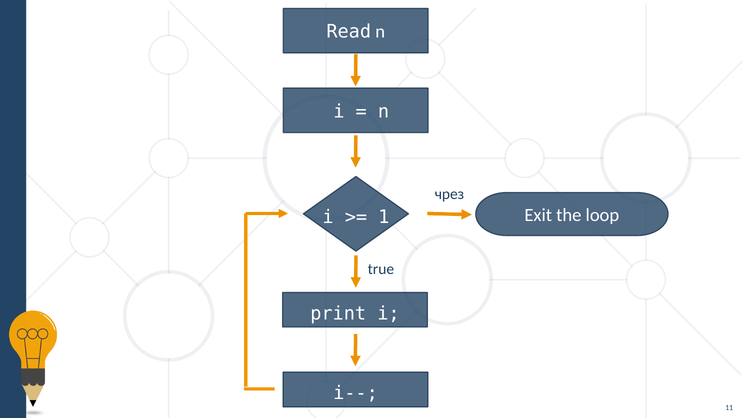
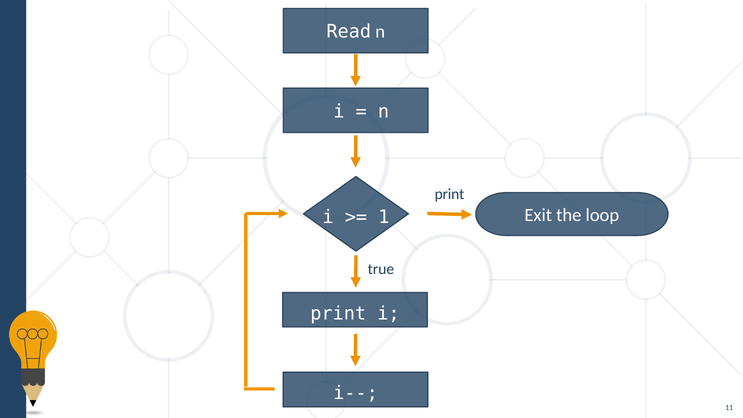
чрез: чрез -> print (450, 194)
